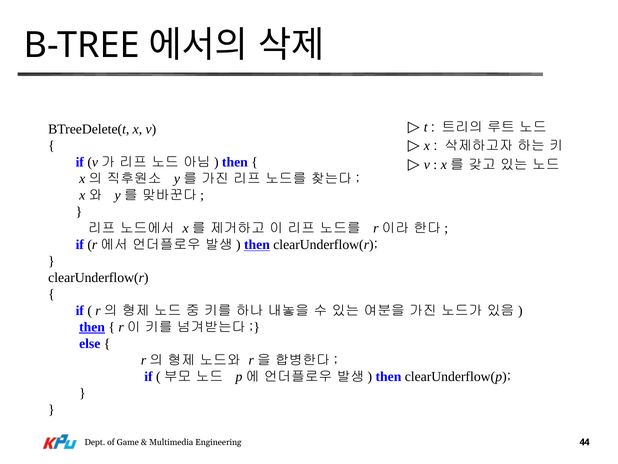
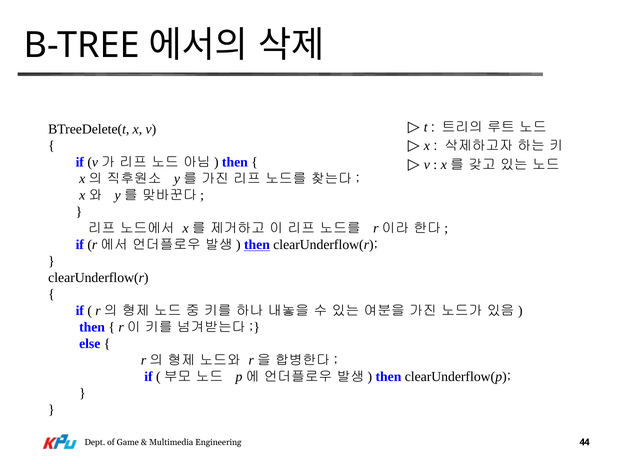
then underline: present -> none (92, 327)
